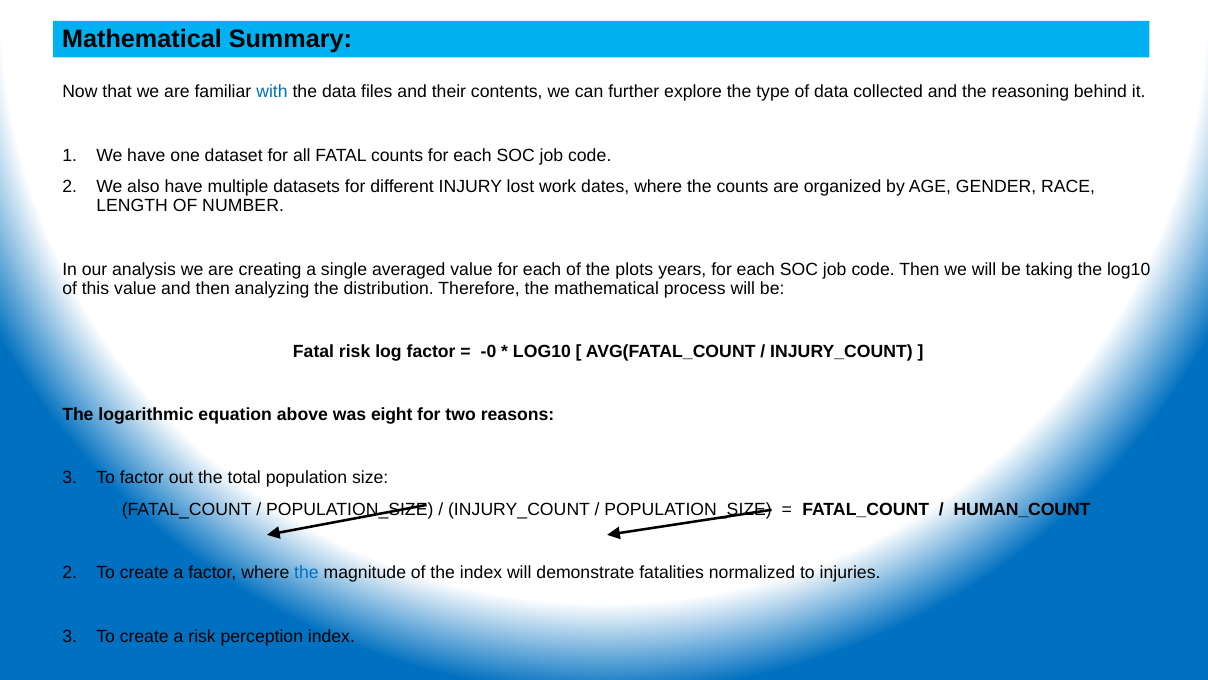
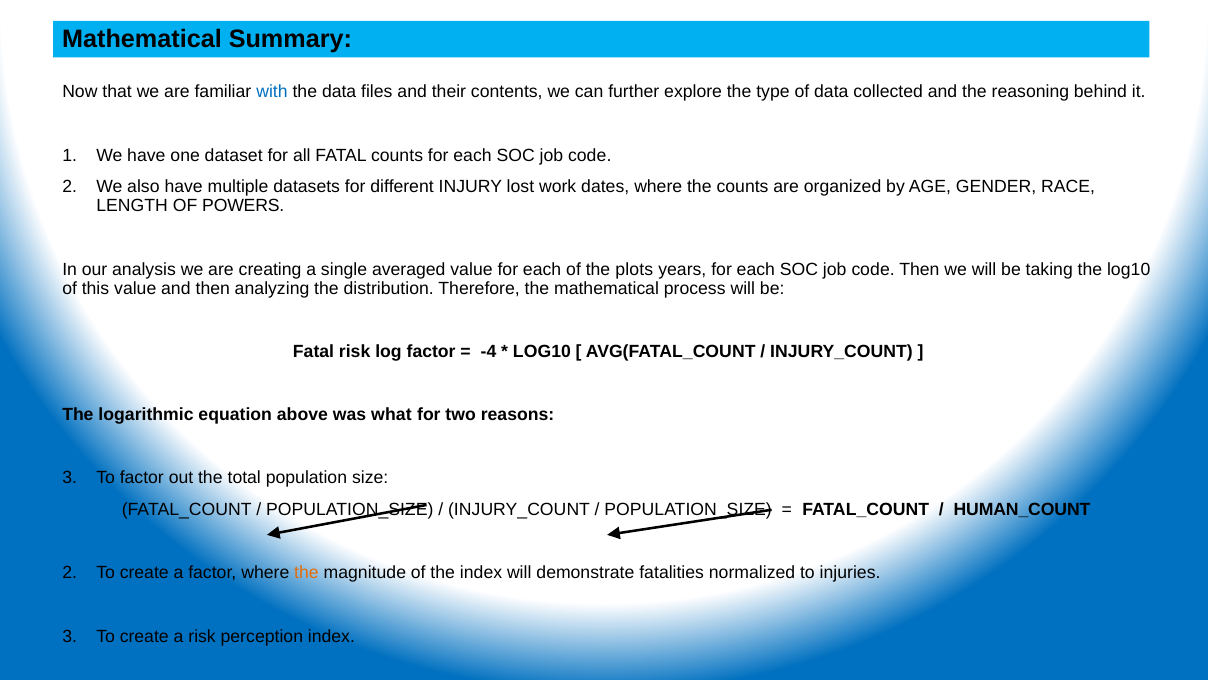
NUMBER: NUMBER -> POWERS (243, 206)
-0: -0 -> -4 (489, 351)
eight: eight -> what (392, 415)
the colour: blue -> orange (306, 573)
